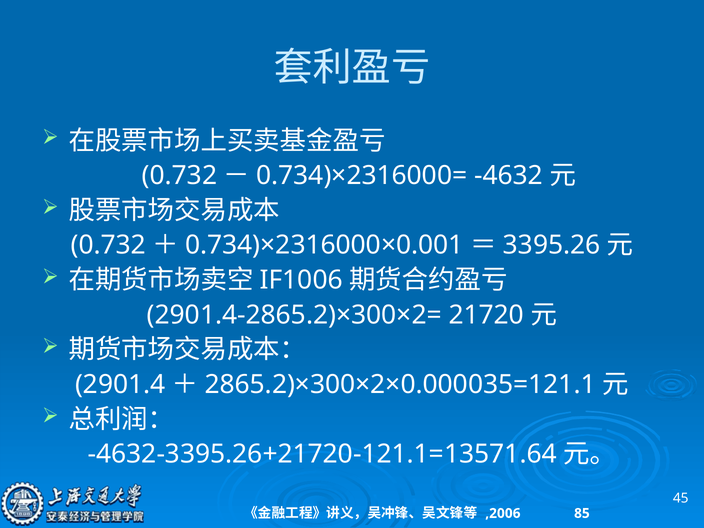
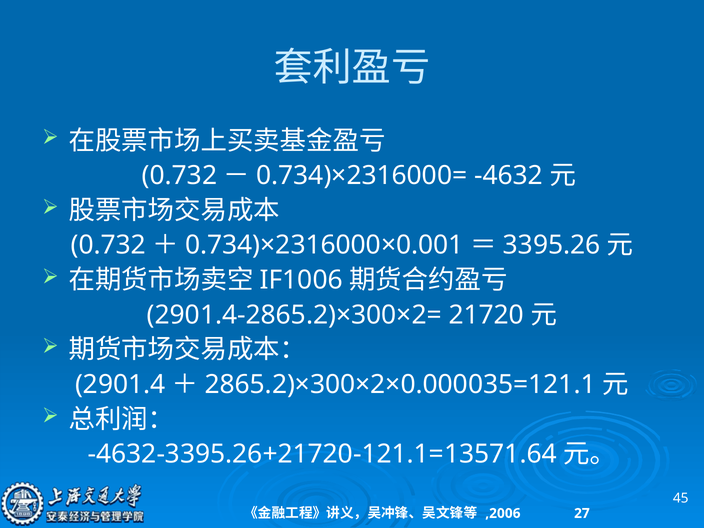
85: 85 -> 27 (582, 513)
